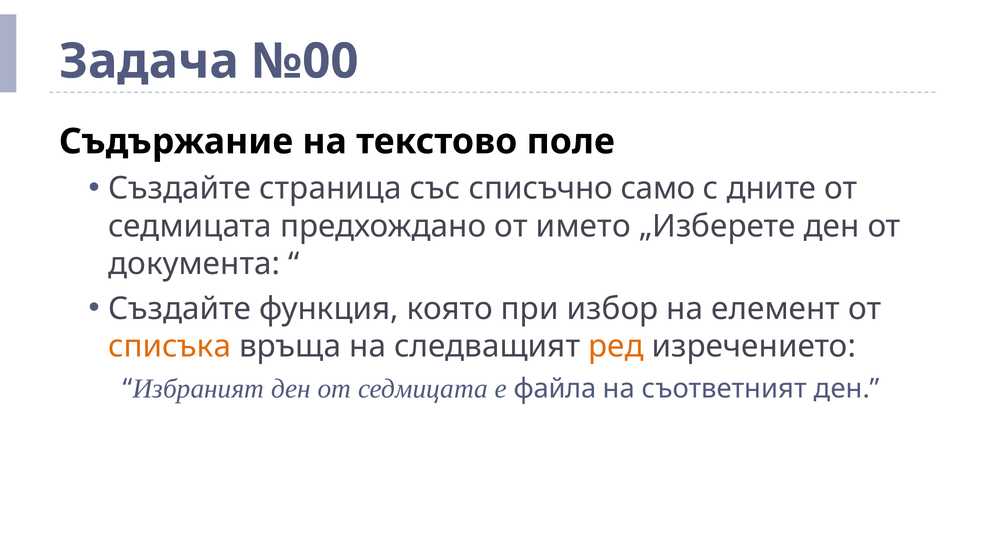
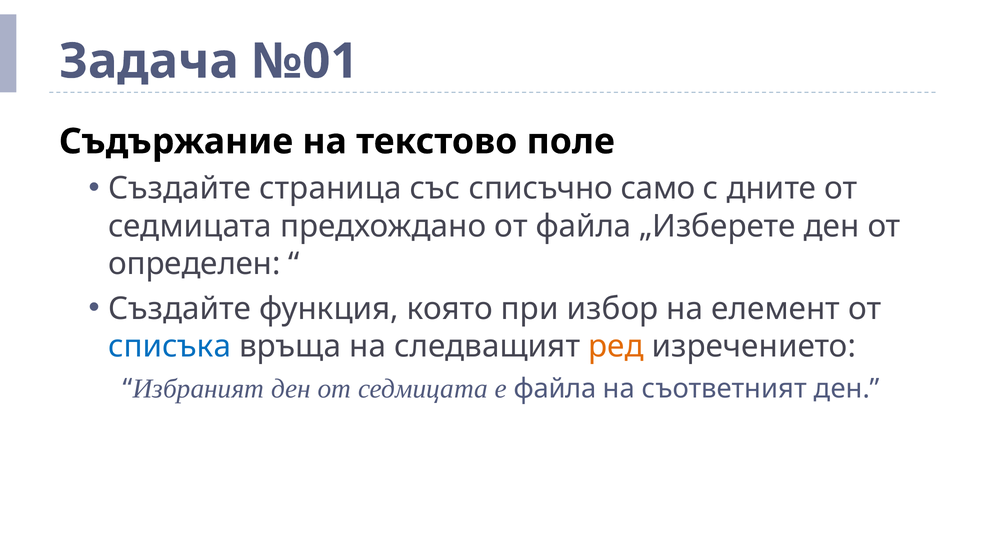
№00: №00 -> №01 (305, 61)
от името: името -> файла (584, 226)
документа: документа -> определен (194, 264)
списъка colour: orange -> blue (170, 347)
